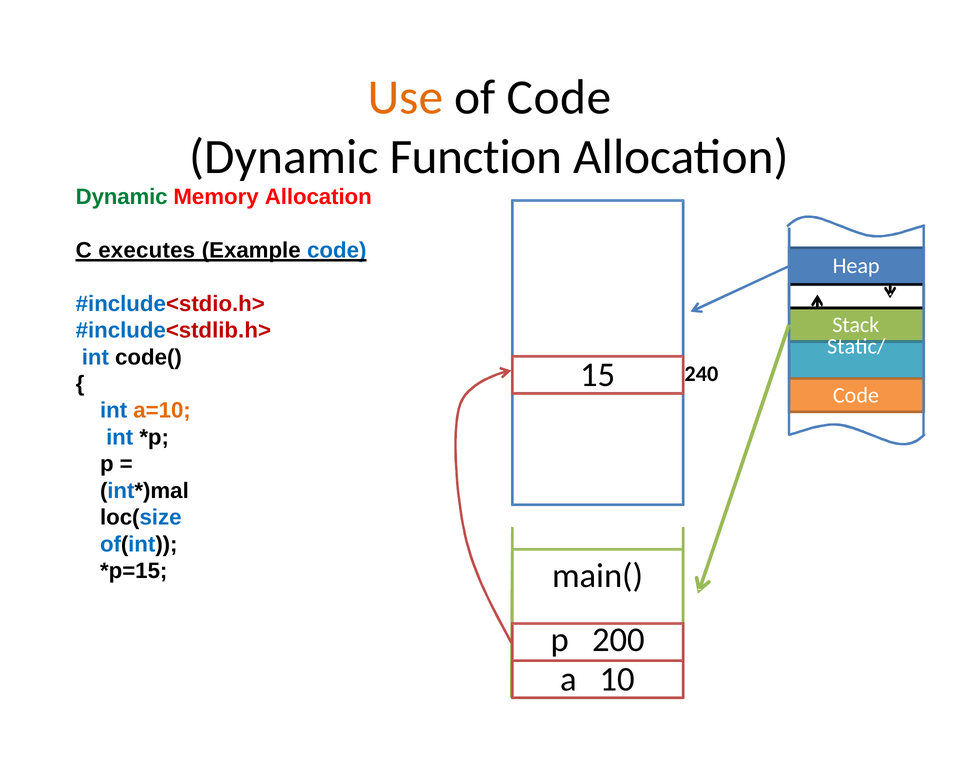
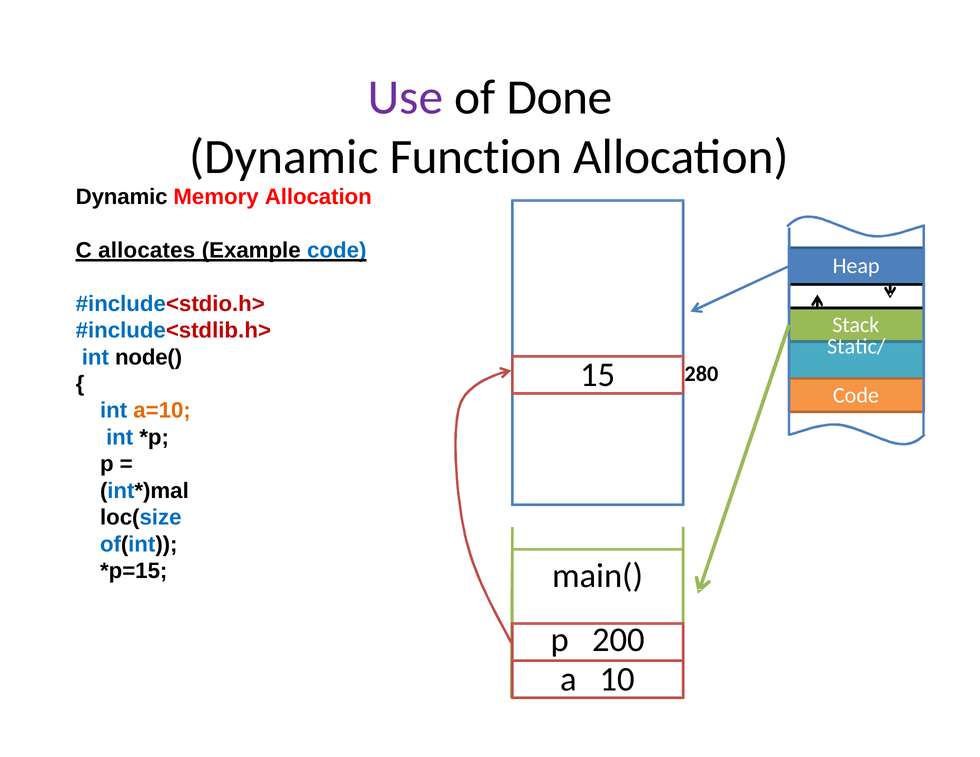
Use colour: orange -> purple (405, 98)
of Code: Code -> Done (559, 98)
Dynamic colour: green -> black (122, 197)
executes: executes -> allocates (147, 250)
code(: code( -> node( (149, 357)
240: 240 -> 280 (701, 374)
